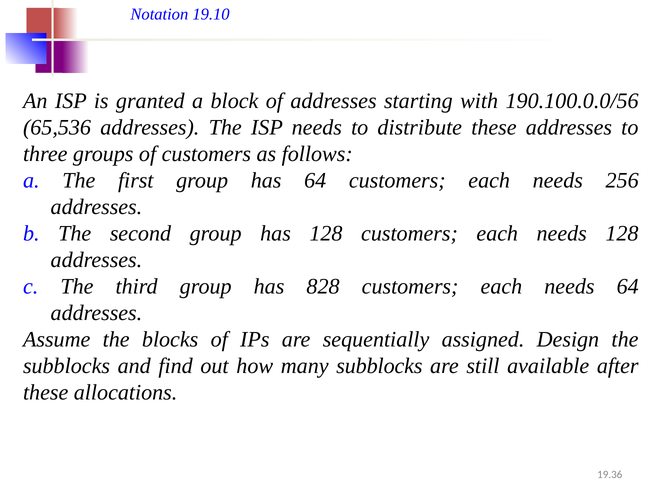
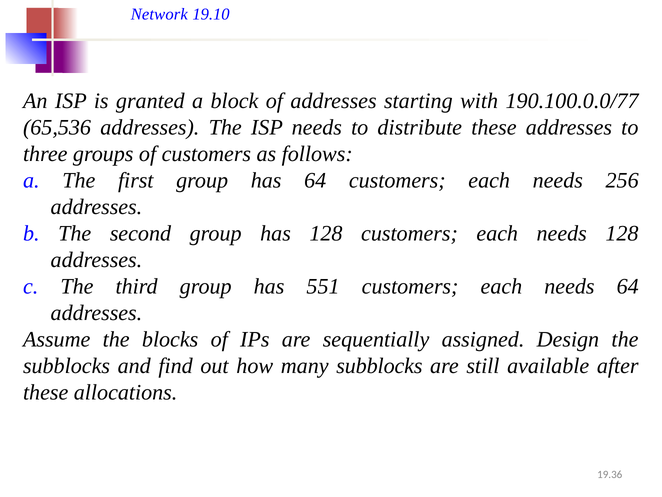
Notation: Notation -> Network (159, 14)
190.100.0.0/56: 190.100.0.0/56 -> 190.100.0.0/77 (572, 101)
828: 828 -> 551 (323, 286)
